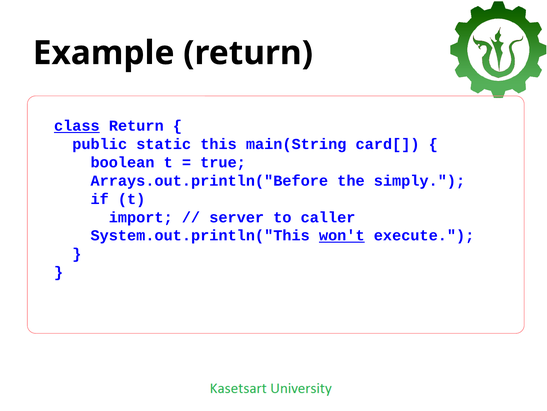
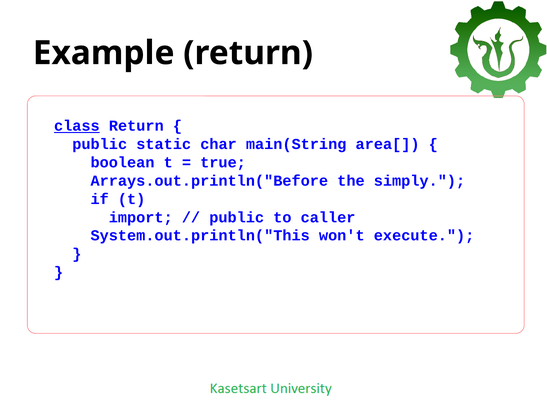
this: this -> char (219, 144)
card[: card[ -> area[ (388, 144)
server: server -> public (237, 217)
won't underline: present -> none (342, 235)
